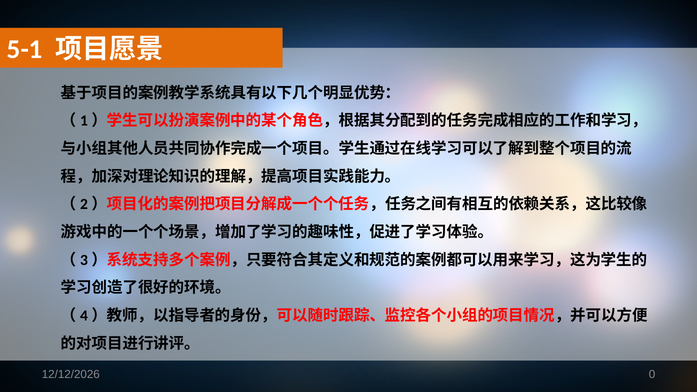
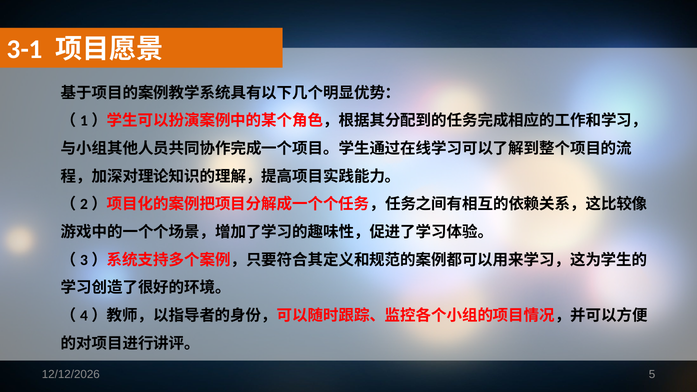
5-1: 5-1 -> 3-1 (25, 49)
0: 0 -> 5 (652, 375)
